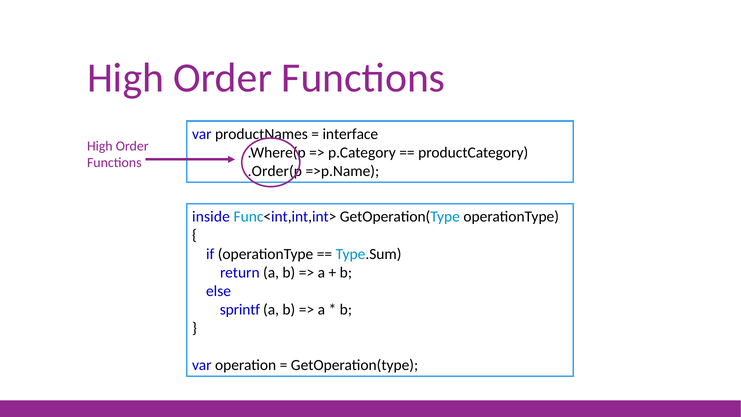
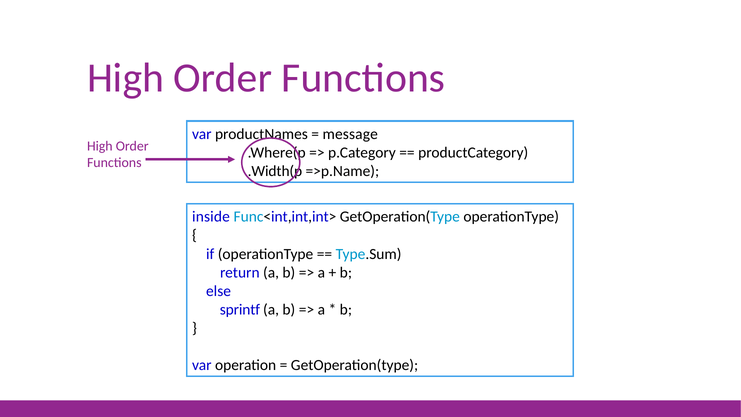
interface: interface -> message (350, 134)
.Order(p: .Order(p -> .Width(p (275, 171)
